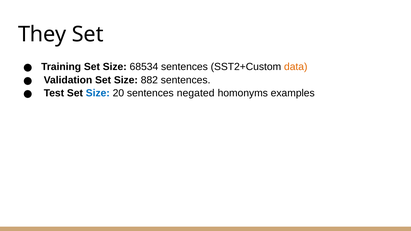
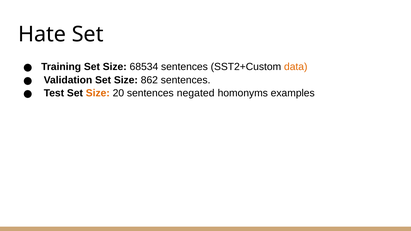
They: They -> Hate (42, 34)
882: 882 -> 862 (149, 80)
Size colour: blue -> orange (98, 93)
